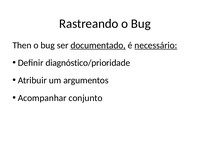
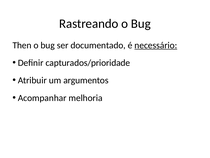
documentado underline: present -> none (98, 45)
diagnóstico/prioridade: diagnóstico/prioridade -> capturados/prioridade (88, 63)
conjunto: conjunto -> melhoria (86, 98)
